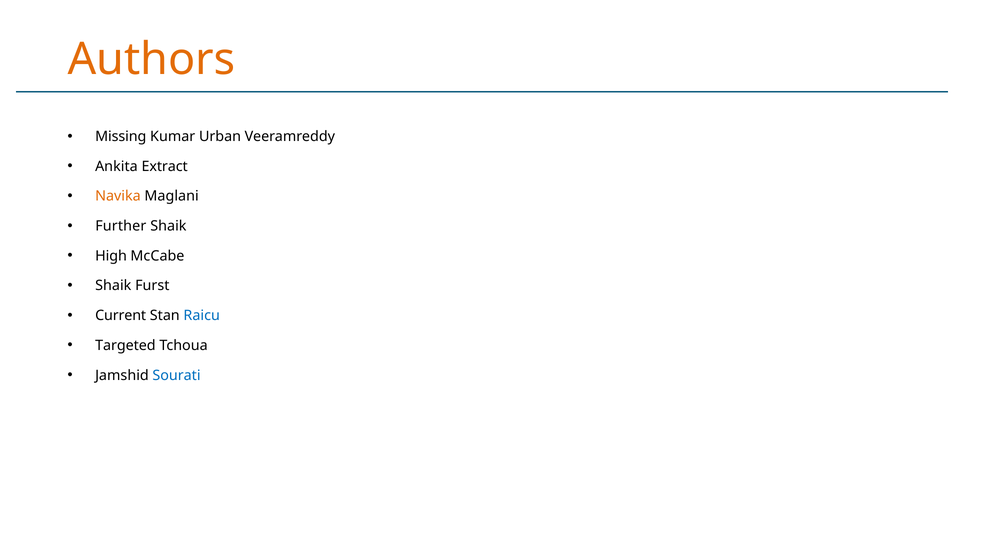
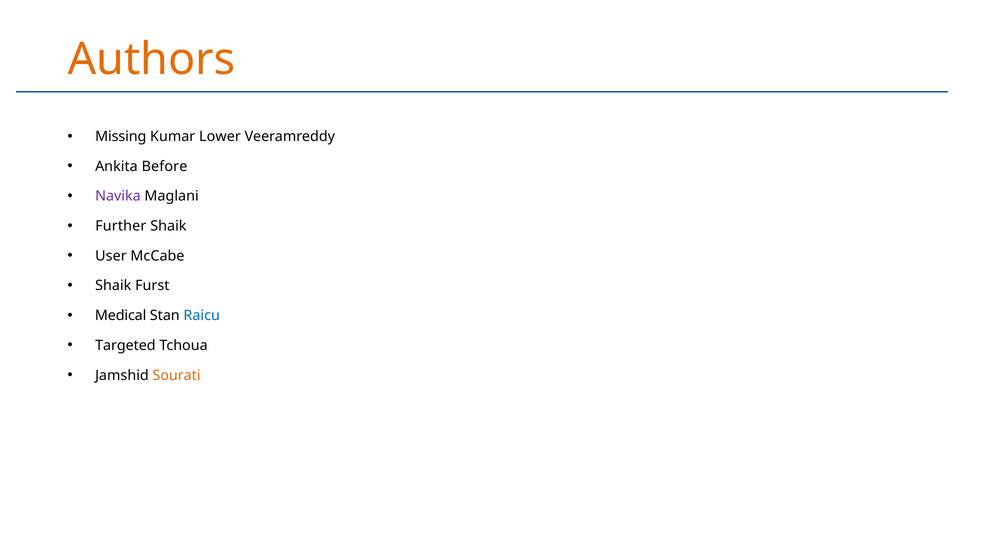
Urban: Urban -> Lower (220, 137)
Extract: Extract -> Before (165, 166)
Navika colour: orange -> purple (118, 196)
High: High -> User (111, 256)
Current: Current -> Medical (121, 316)
Sourati colour: blue -> orange (177, 376)
